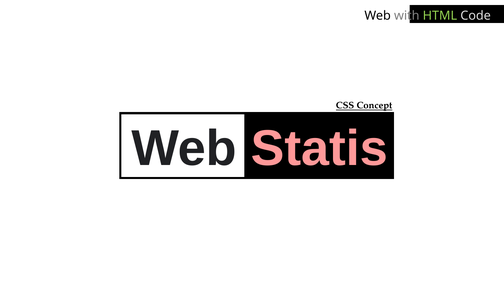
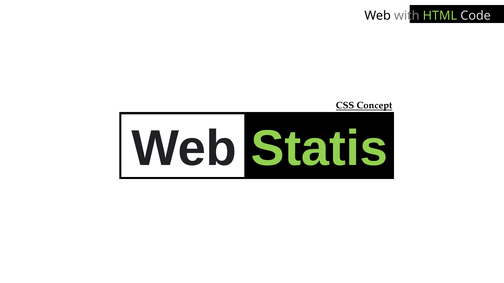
Statis colour: pink -> light green (319, 149)
